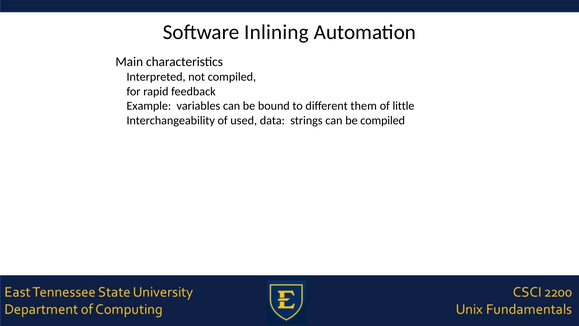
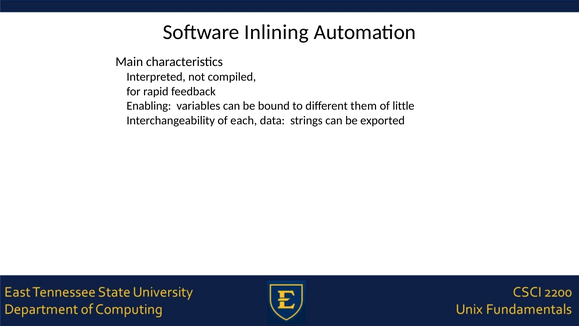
Example: Example -> Enabling (149, 106)
used: used -> each (244, 120)
be compiled: compiled -> exported (383, 120)
